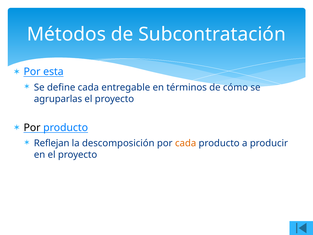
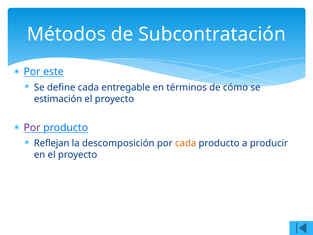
esta: esta -> este (53, 72)
agruparlas: agruparlas -> estimación (58, 99)
Por colour: black -> purple (32, 127)
